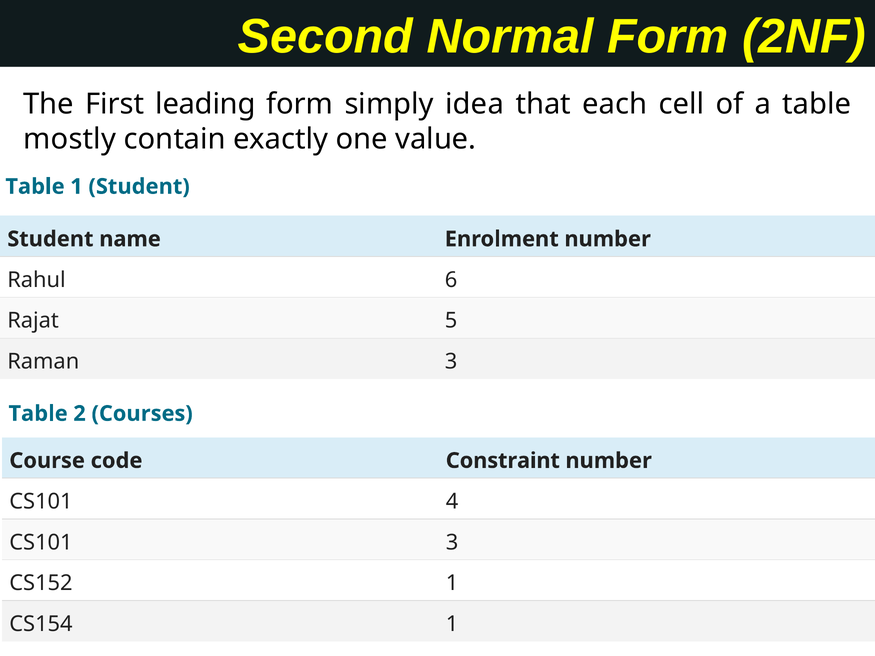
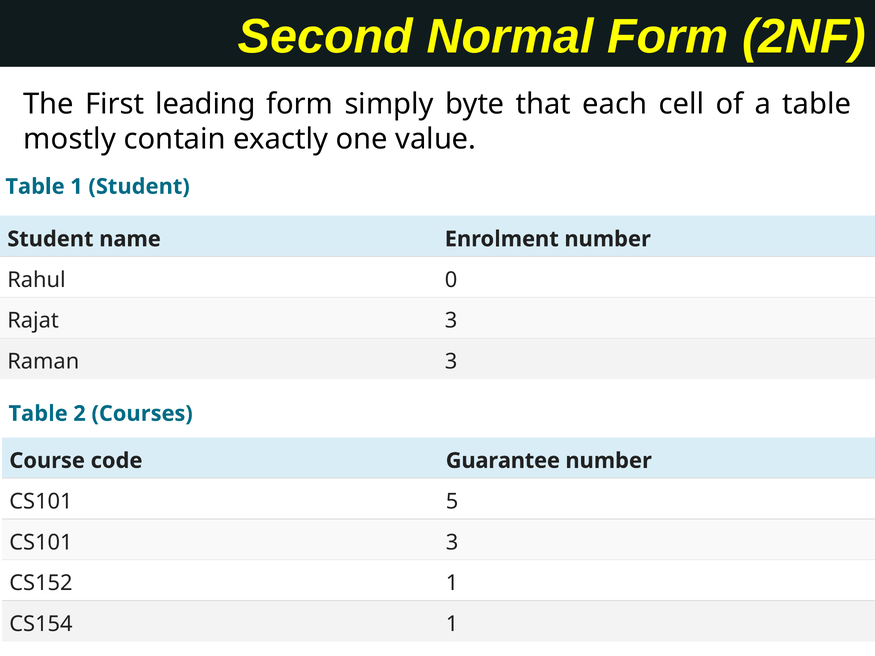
idea: idea -> byte (475, 104)
6: 6 -> 0 (451, 280)
Rajat 5: 5 -> 3 (451, 321)
Constraint: Constraint -> Guarantee (503, 461)
4: 4 -> 5 (452, 502)
